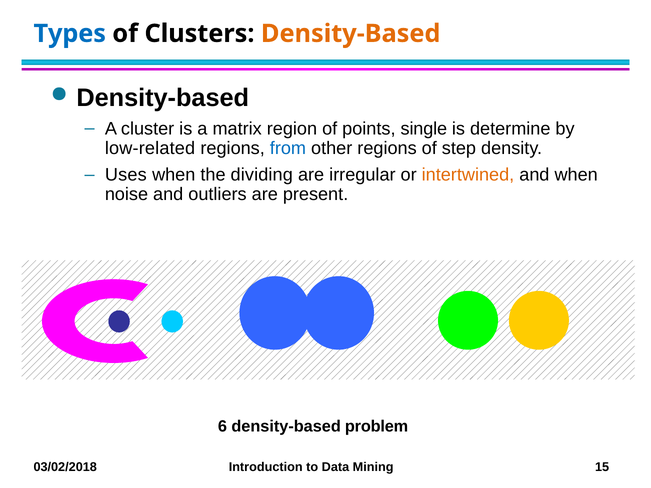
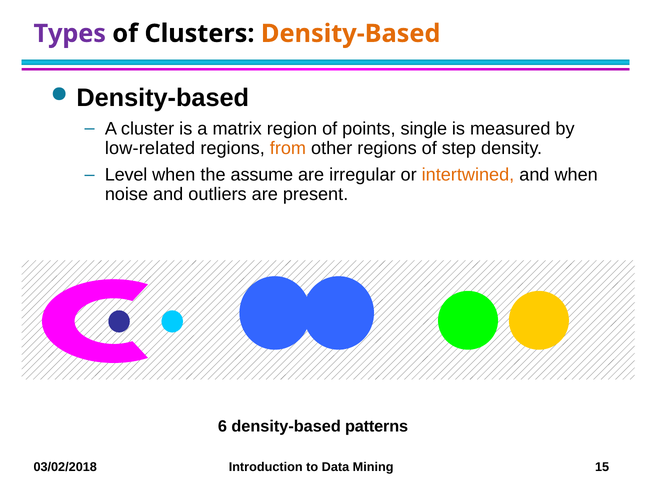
Types colour: blue -> purple (70, 34)
determine: determine -> measured (510, 129)
from colour: blue -> orange (288, 148)
Uses: Uses -> Level (126, 175)
dividing: dividing -> assume (262, 175)
problem: problem -> patterns (377, 426)
